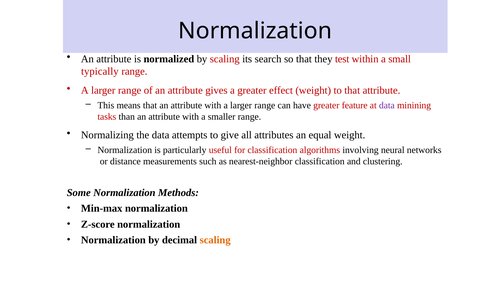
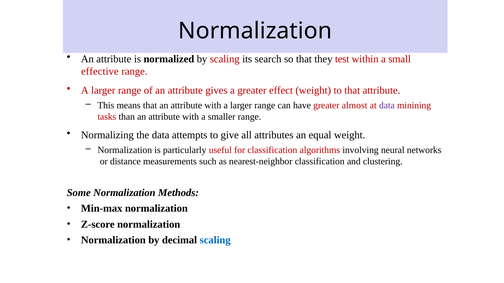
typically: typically -> effective (100, 72)
feature: feature -> almost (355, 106)
scaling colour: orange -> blue (215, 240)
